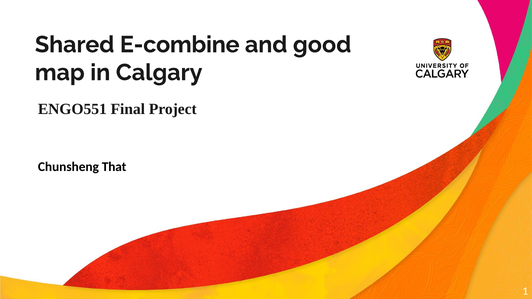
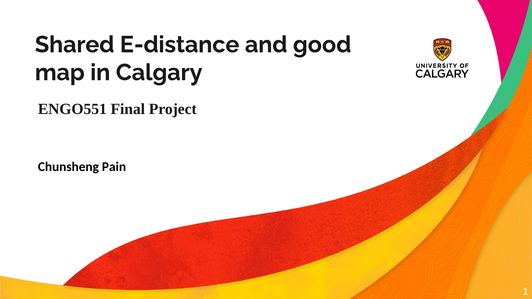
E-combine: E-combine -> E-distance (180, 45)
That: That -> Pain (114, 167)
